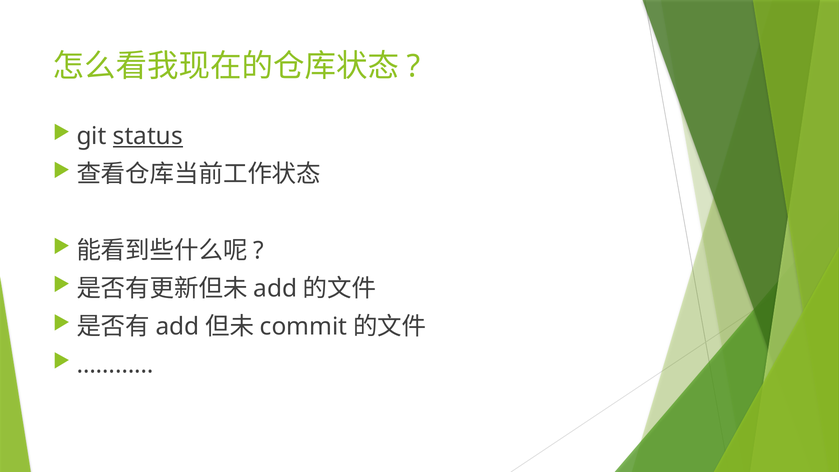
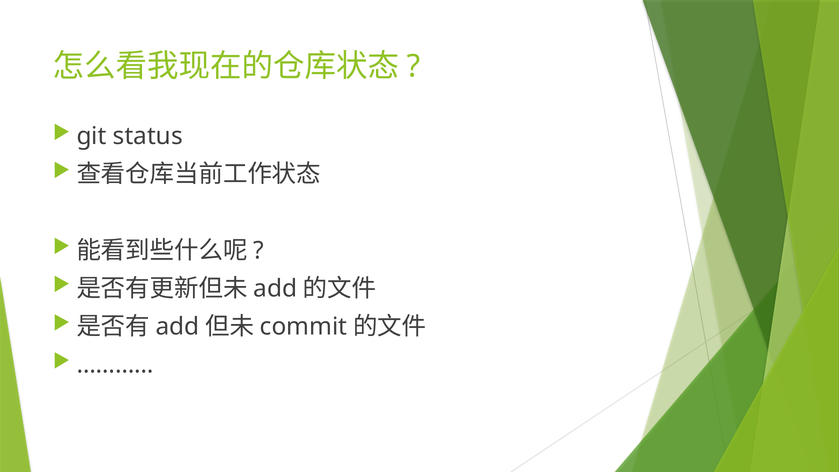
status underline: present -> none (148, 136)
